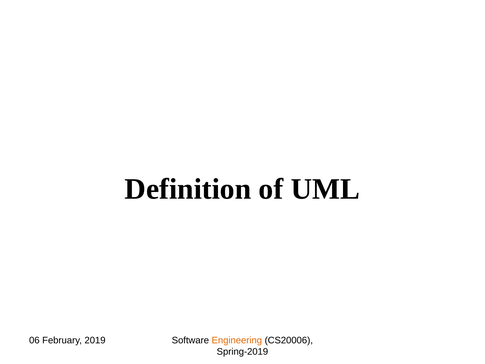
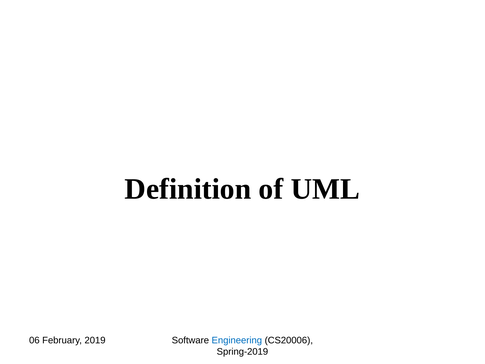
Engineering colour: orange -> blue (237, 340)
